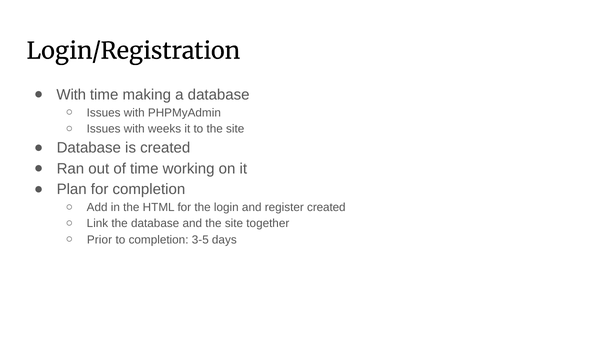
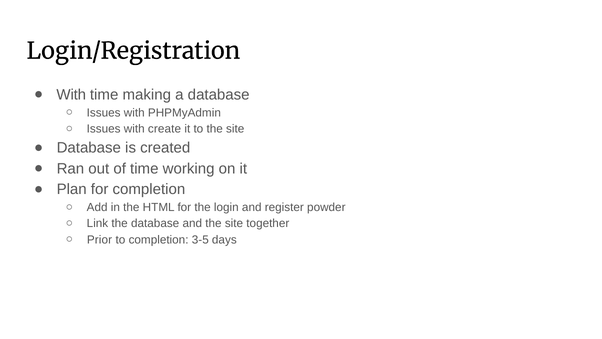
weeks: weeks -> create (164, 129)
register created: created -> powder (326, 207)
